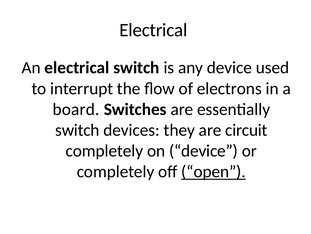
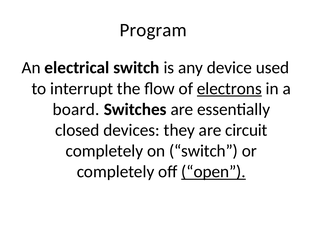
Electrical: Electrical -> Program (153, 30)
electrons underline: none -> present (229, 88)
switch: switch -> closed (77, 130)
on device: device -> switch (203, 150)
